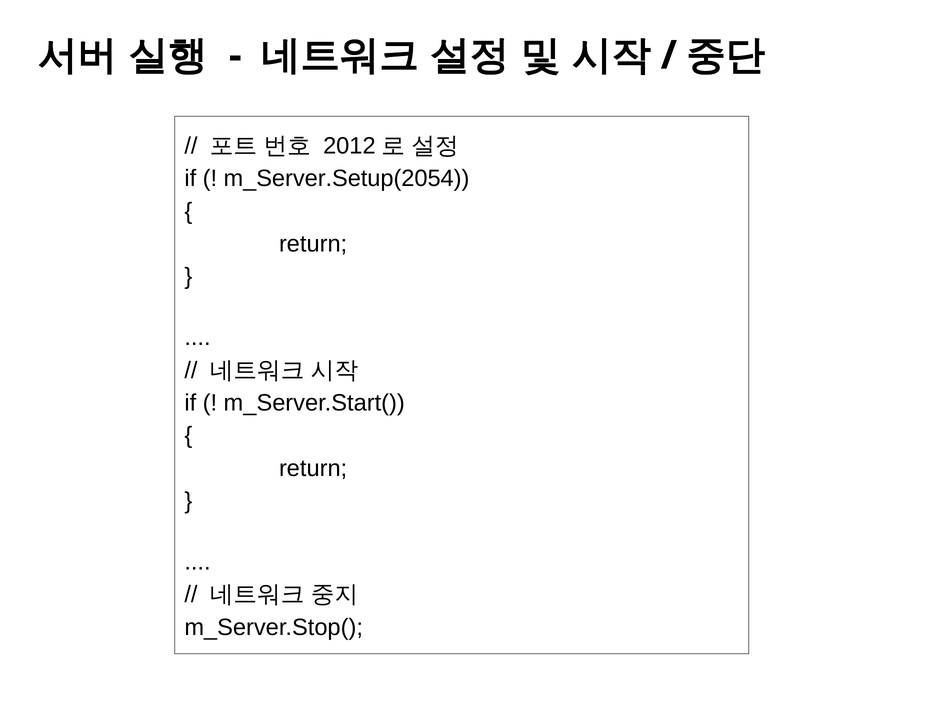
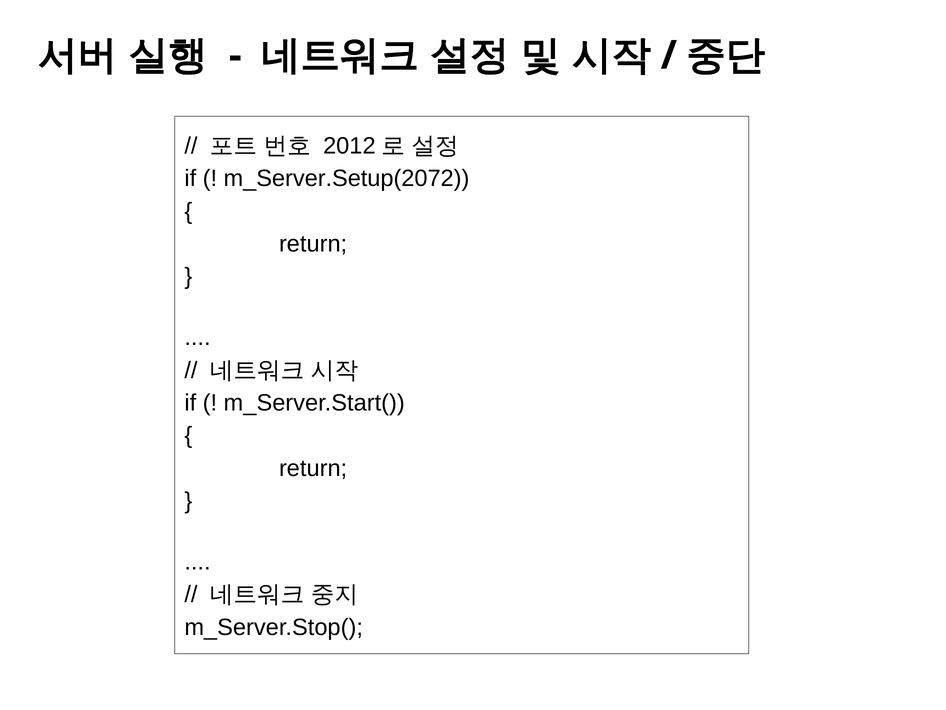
m_Server.Setup(2054: m_Server.Setup(2054 -> m_Server.Setup(2072 (346, 179)
